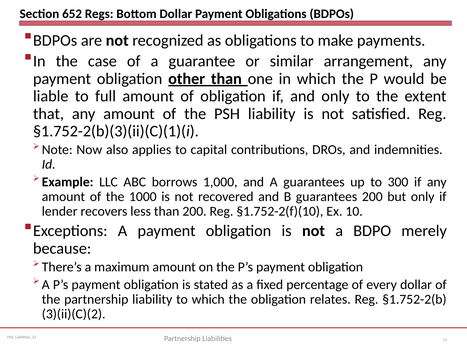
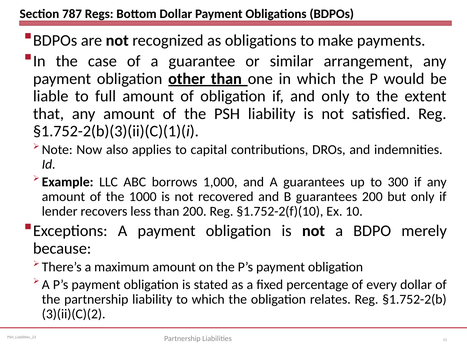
652: 652 -> 787 (72, 14)
